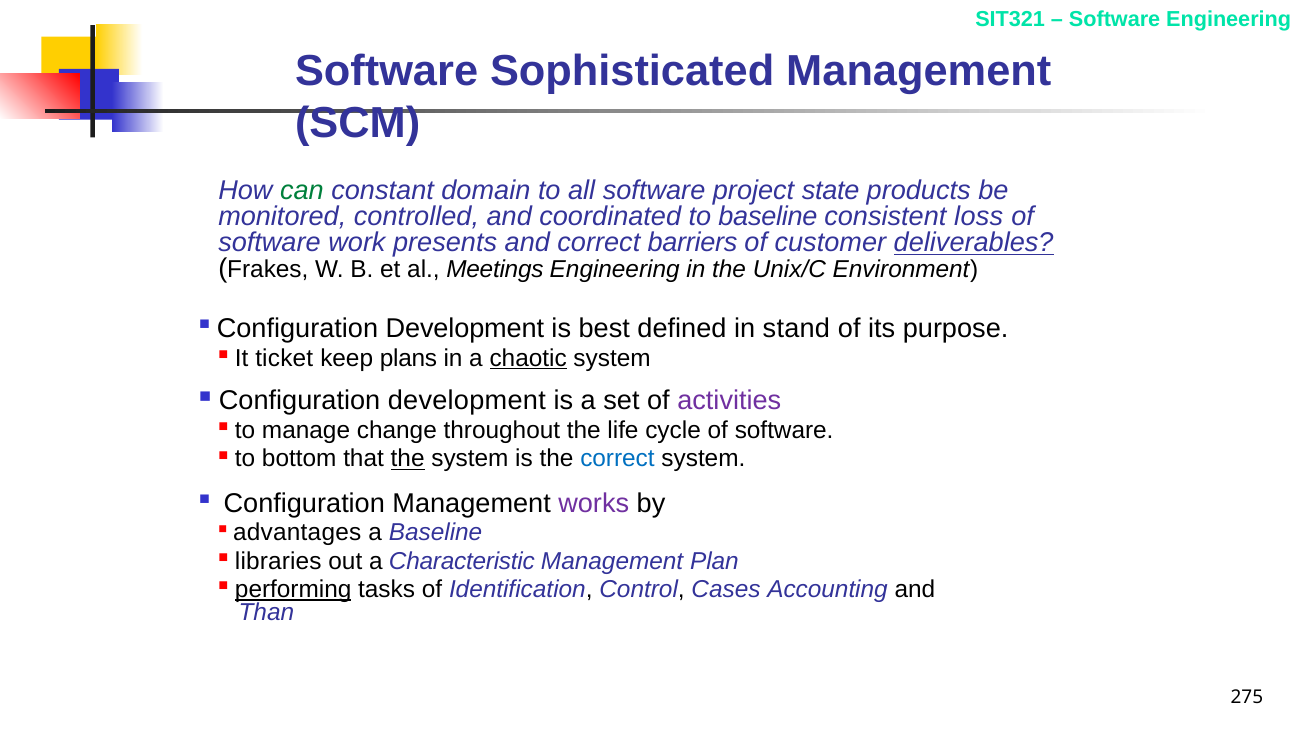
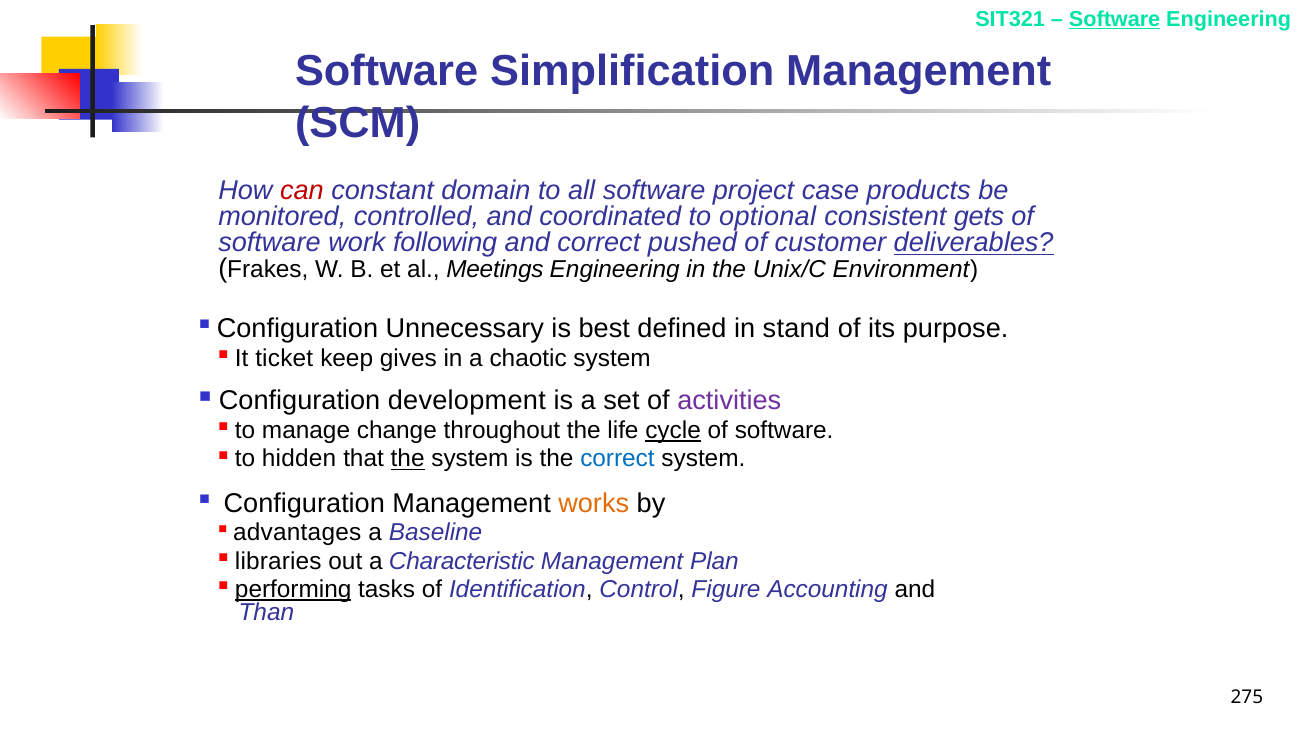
Software underline: none -> present (1115, 19)
Sophisticated: Sophisticated -> Simplification (632, 71)
can colour: green -> red (302, 191)
state: state -> case (830, 191)
to baseline: baseline -> optional (768, 217)
loss: loss -> gets (979, 217)
presents: presents -> following (445, 243)
barriers: barriers -> pushed (692, 243)
Development: Development -> Unnecessary (465, 328)
plans: plans -> gives (408, 358)
chaotic underline: present -> none (528, 358)
cycle underline: none -> present (673, 430)
bottom: bottom -> hidden (299, 459)
works colour: purple -> orange (594, 503)
Cases: Cases -> Figure (726, 589)
